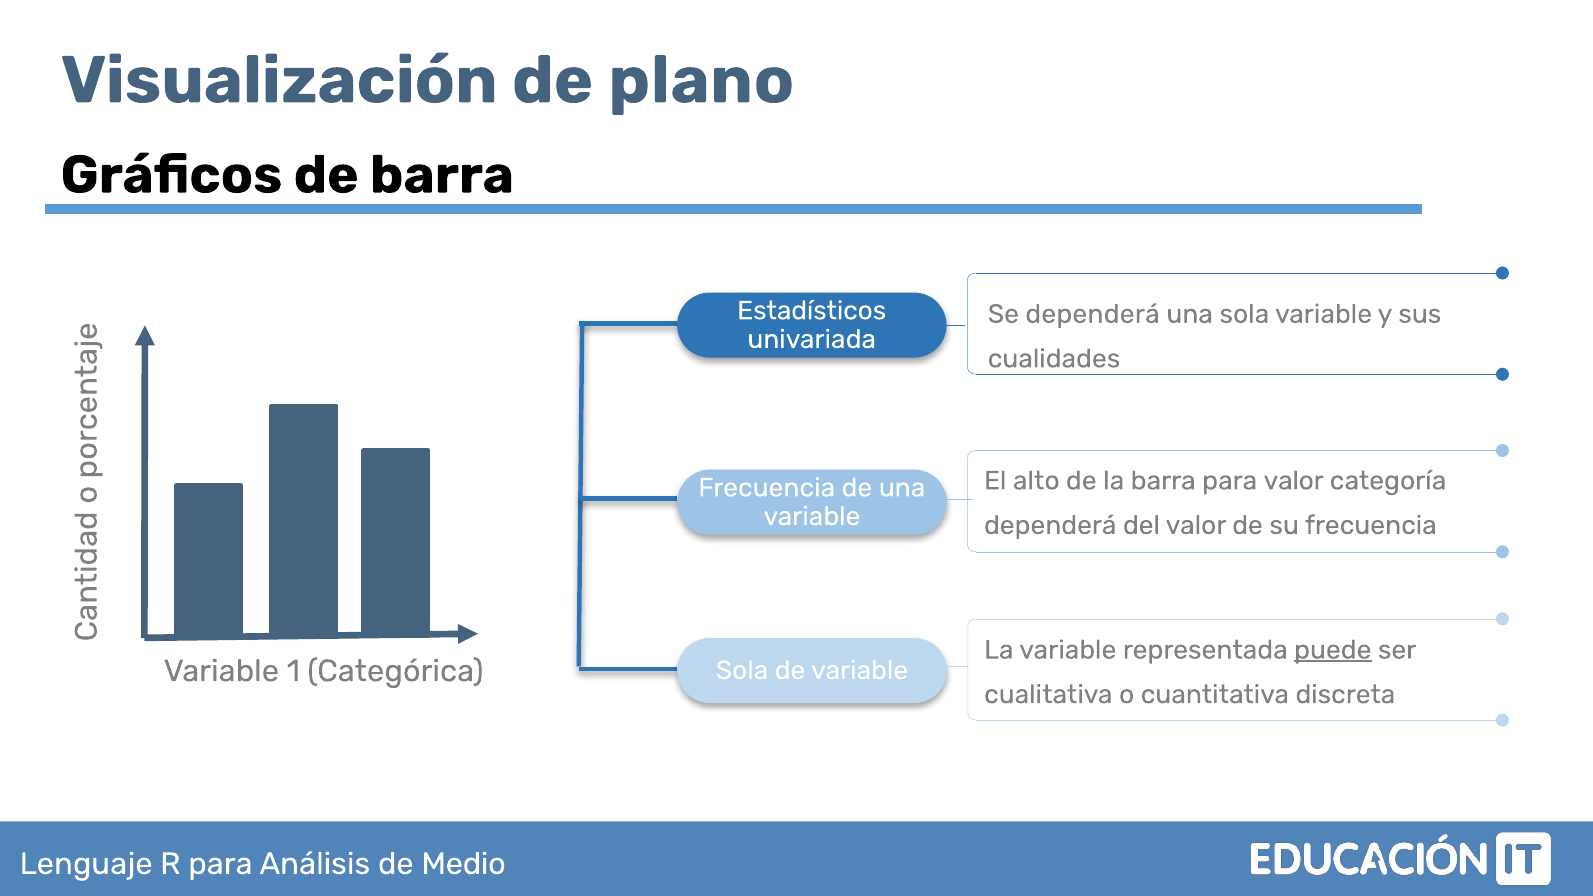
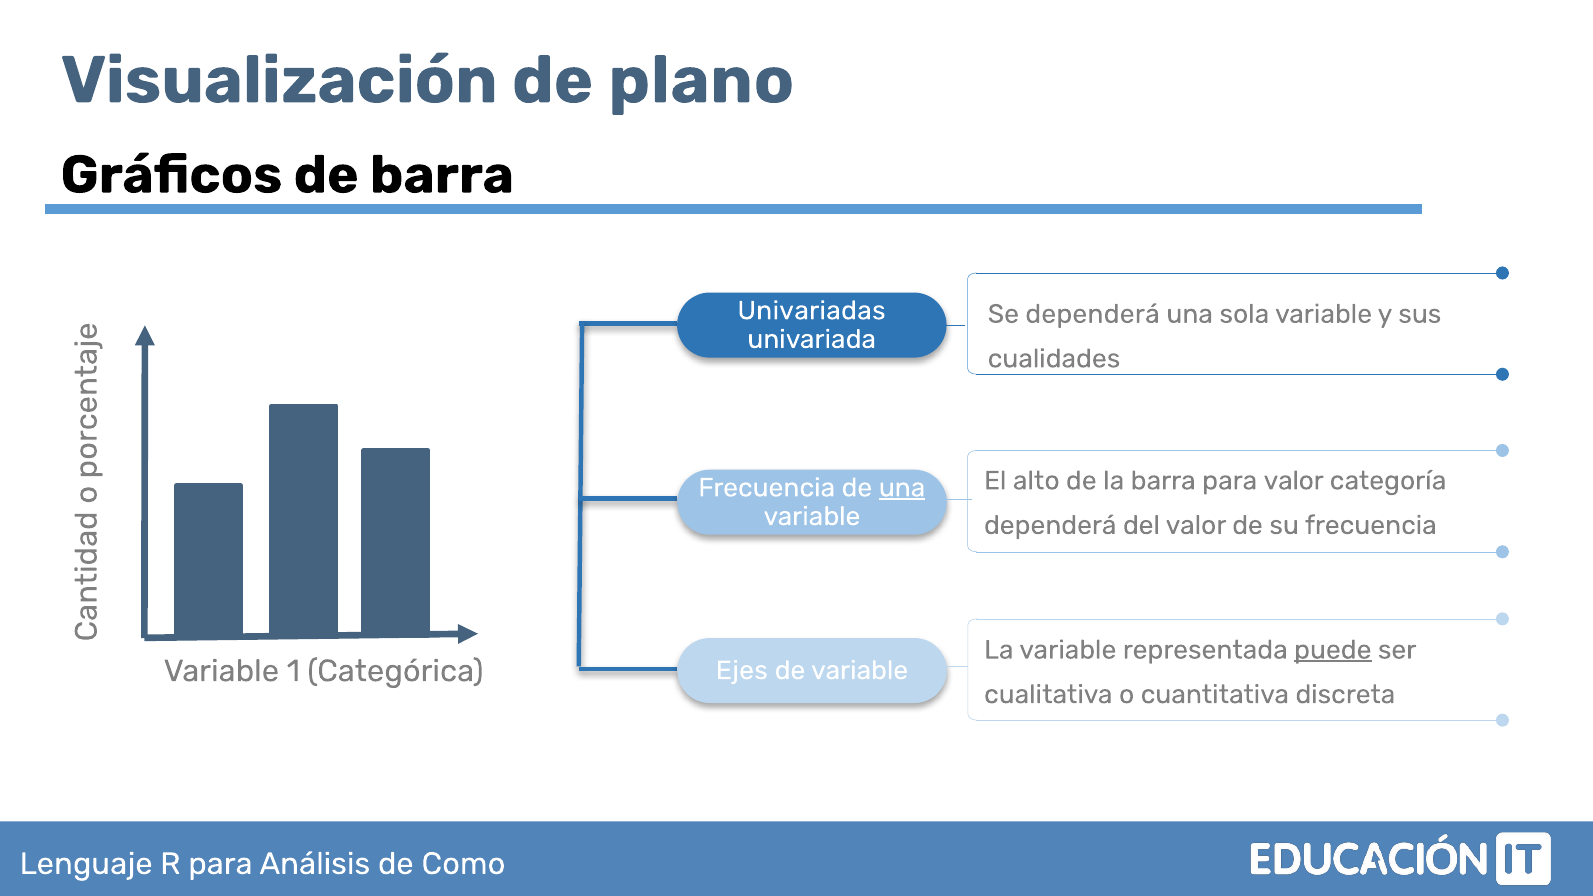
Estadísticos: Estadísticos -> Univariadas (811, 311)
una underline: none -> present (902, 488)
Sola: Sola -> Ejes (742, 670)
Medio: Medio -> Como (463, 864)
